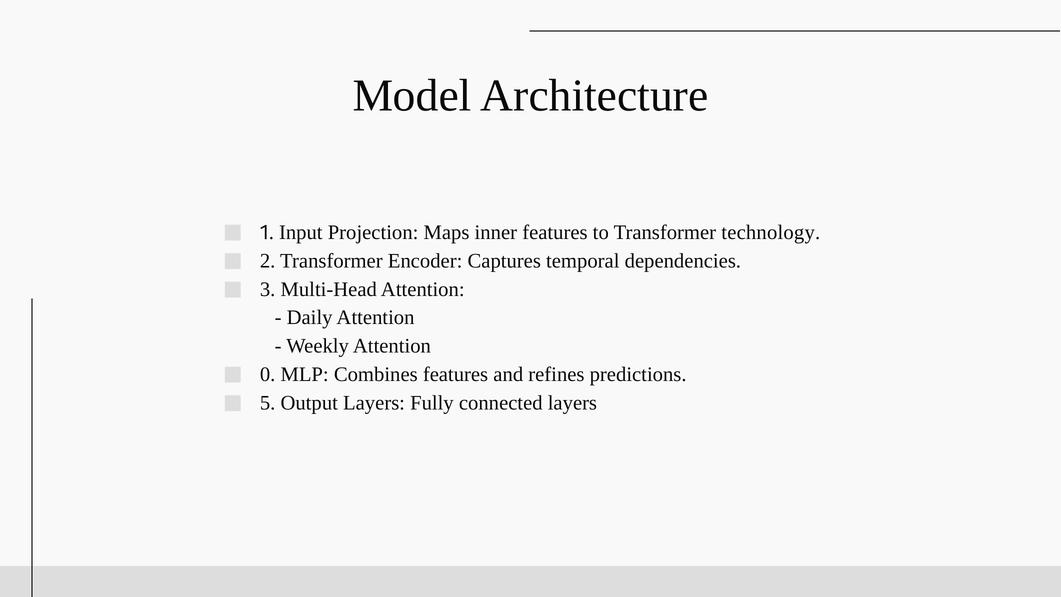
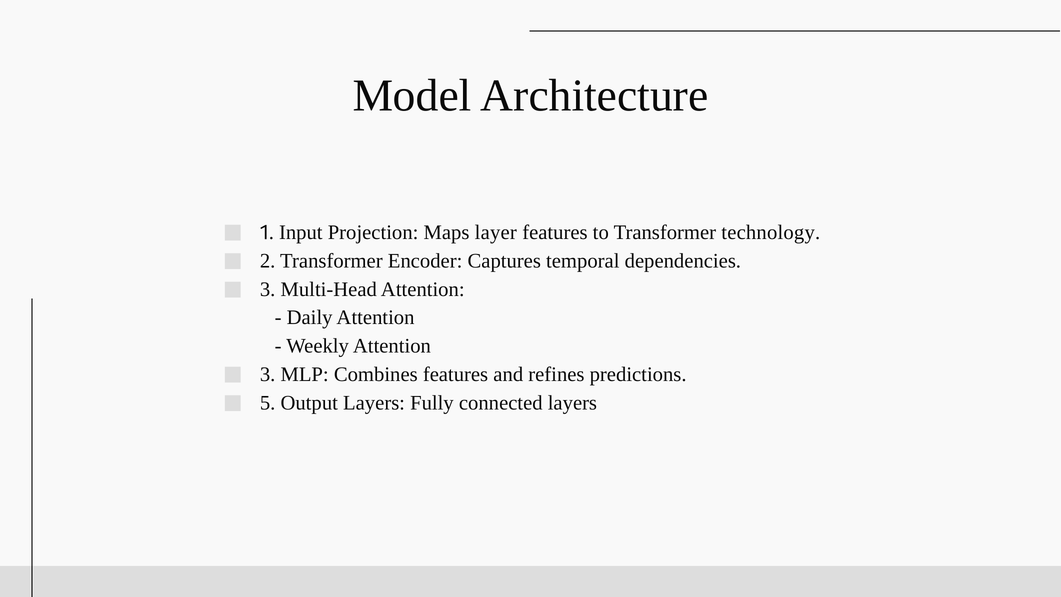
inner: inner -> layer (496, 232)
0: 0 -> 3 (268, 374)
